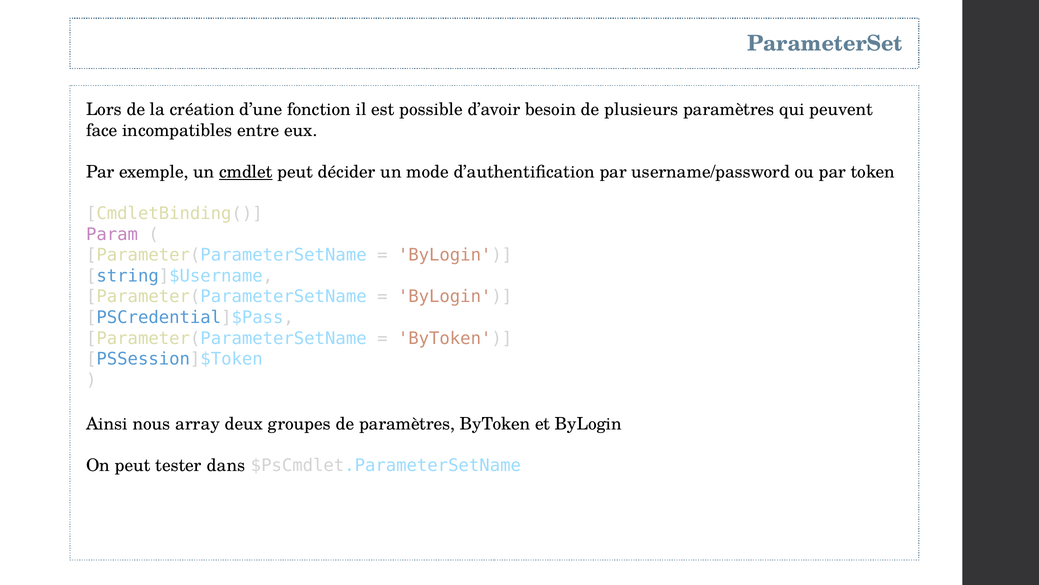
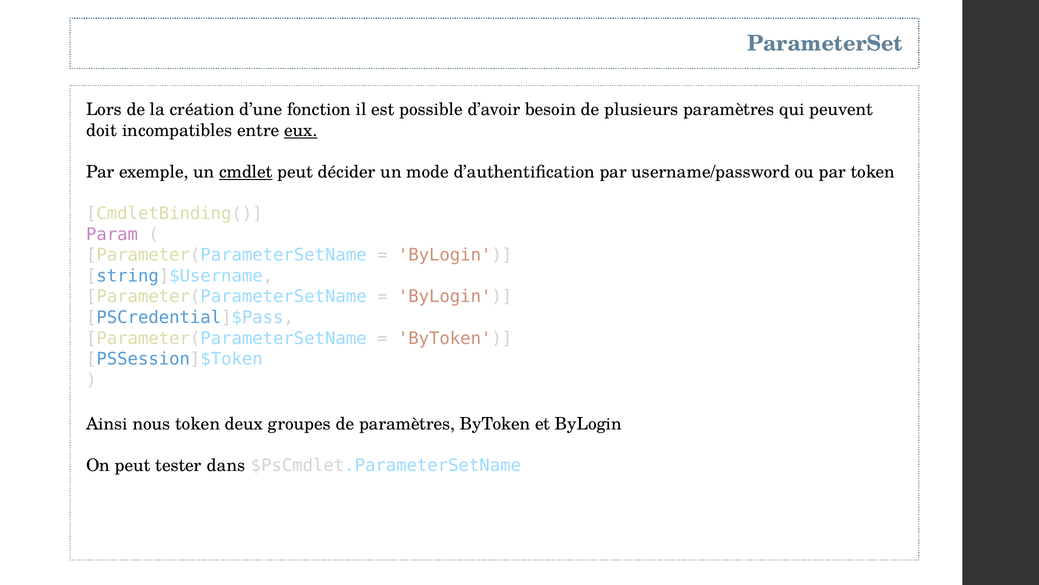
face: face -> doit (102, 130)
eux underline: none -> present (301, 130)
nous array: array -> token (198, 424)
